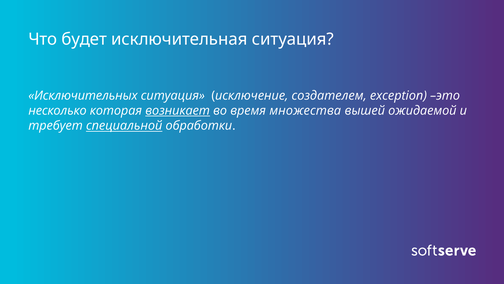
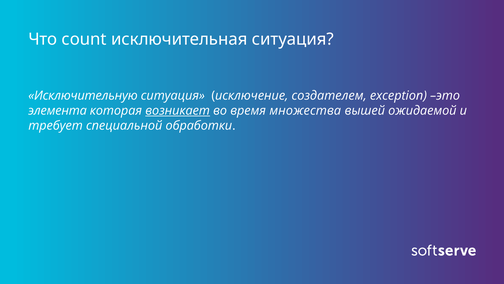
будет: будет -> count (84, 39)
Исключительных: Исключительных -> Исключительную (83, 95)
несколько: несколько -> элемента (58, 110)
специальной underline: present -> none (124, 126)
